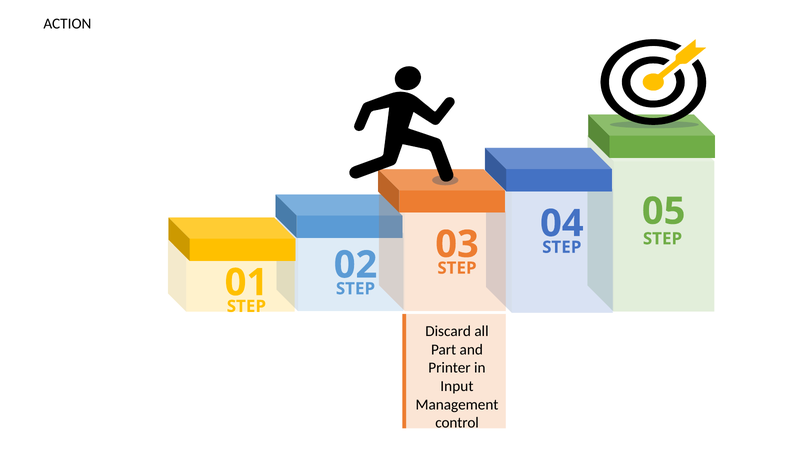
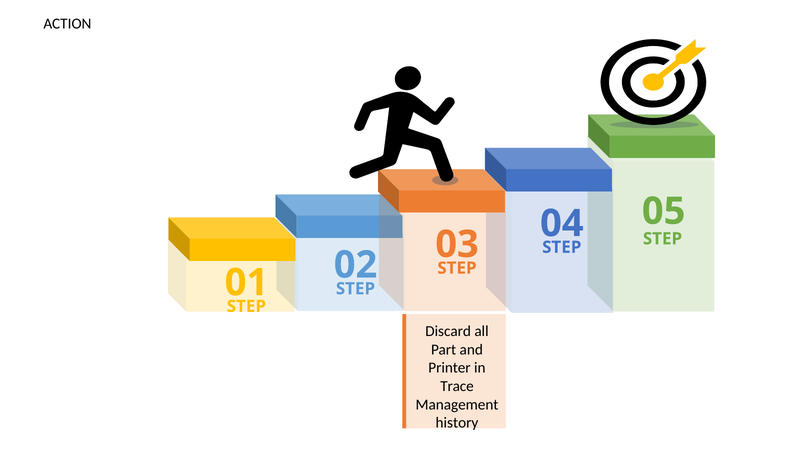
Input: Input -> Trace (457, 386)
control: control -> history (457, 423)
